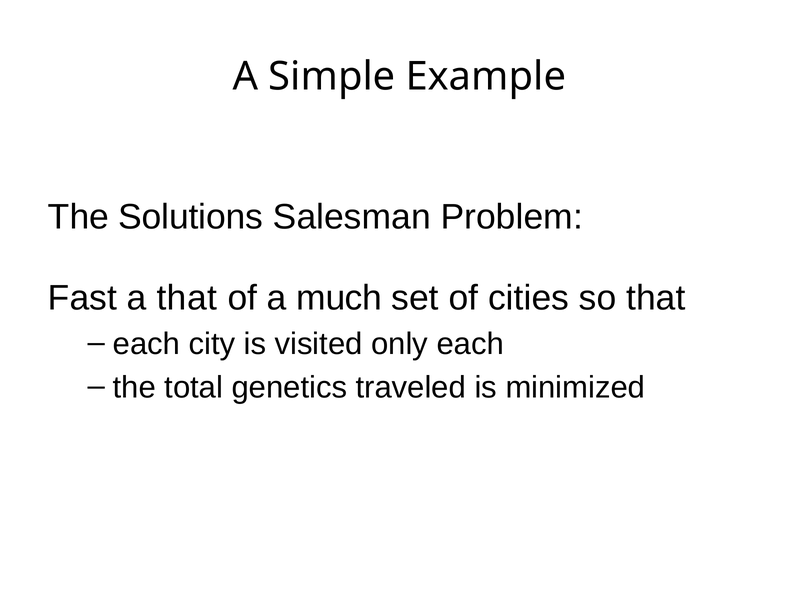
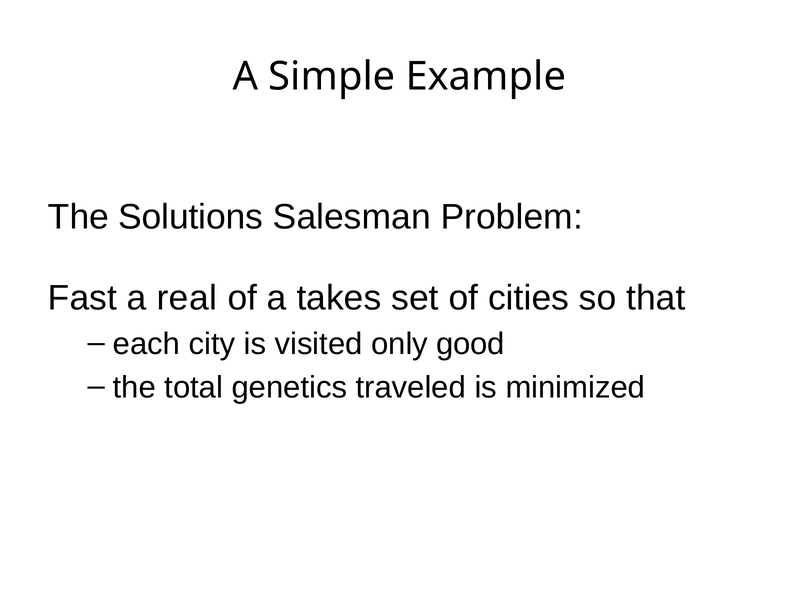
a that: that -> real (187, 298)
much: much -> takes (339, 298)
only each: each -> good (470, 344)
